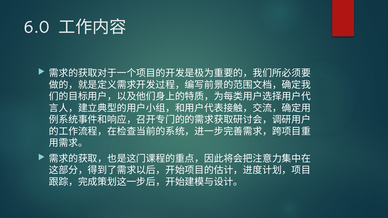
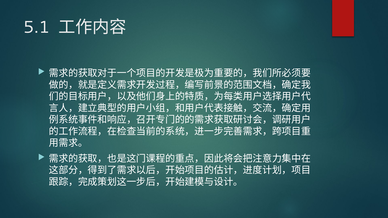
6.0: 6.0 -> 5.1 (37, 27)
